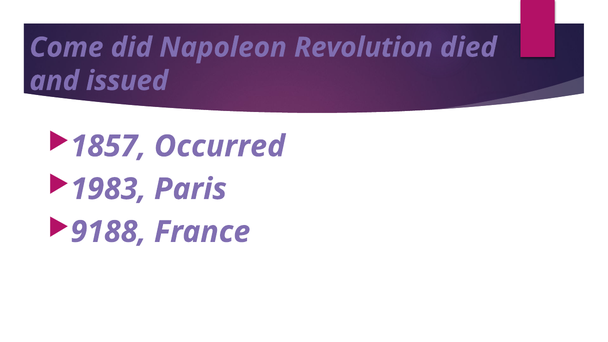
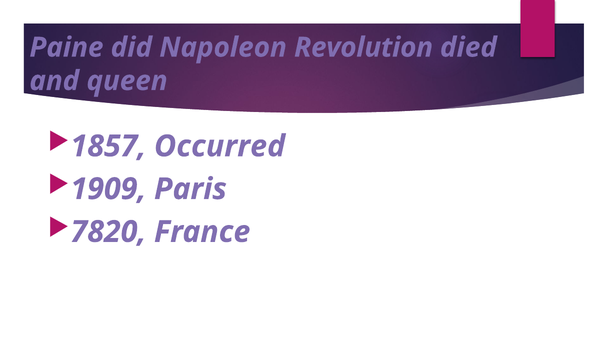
Come: Come -> Paine (66, 47)
issued: issued -> queen (127, 81)
1983: 1983 -> 1909 (108, 189)
9188: 9188 -> 7820 (108, 232)
